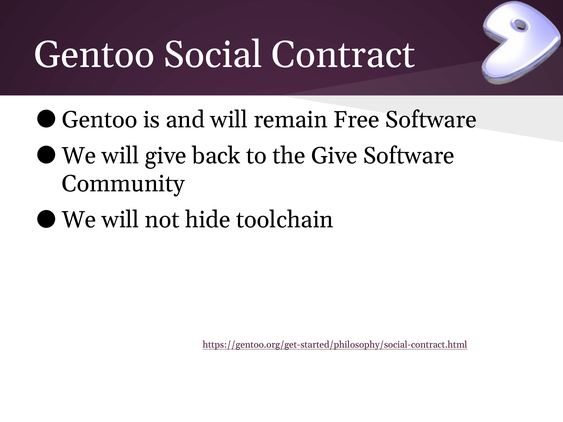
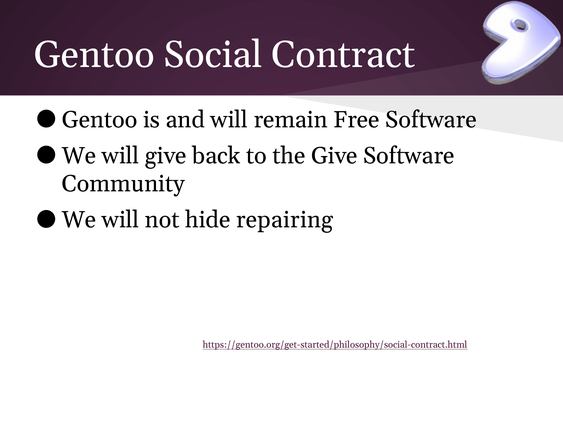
toolchain: toolchain -> repairing (285, 220)
